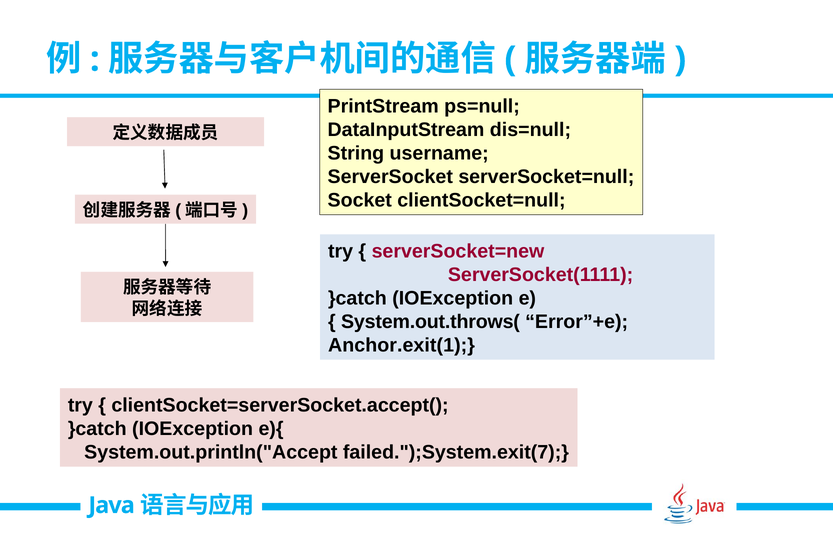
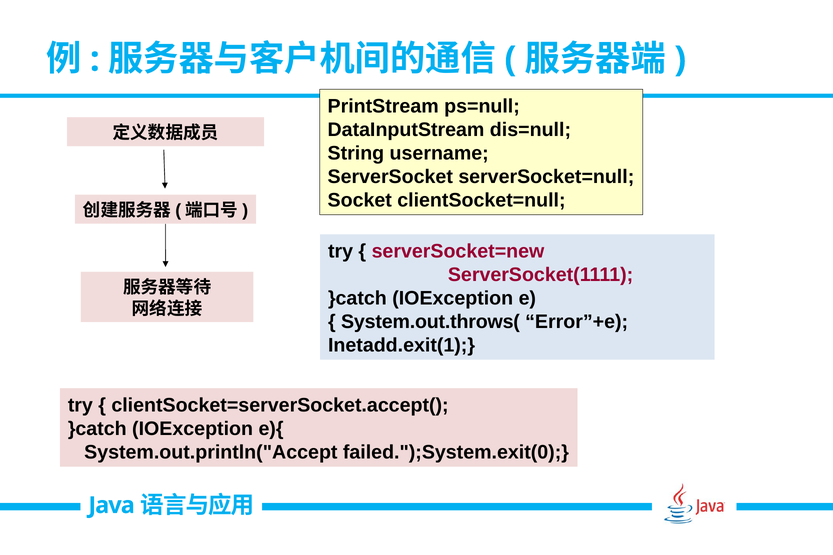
Anchor.exit(1: Anchor.exit(1 -> Inetadd.exit(1 (402, 346)
failed.");System.exit(7: failed.");System.exit(7 -> failed.");System.exit(0 (456, 453)
